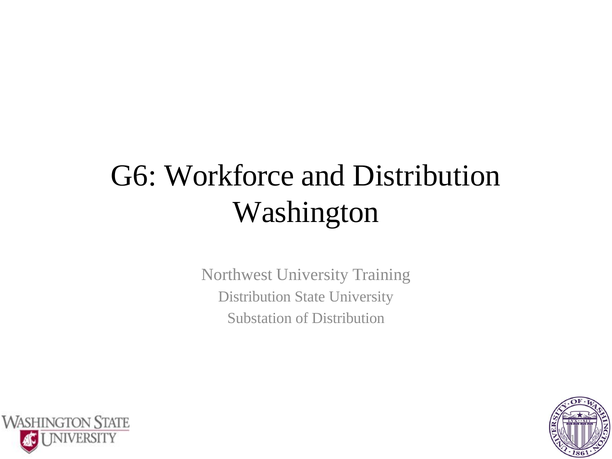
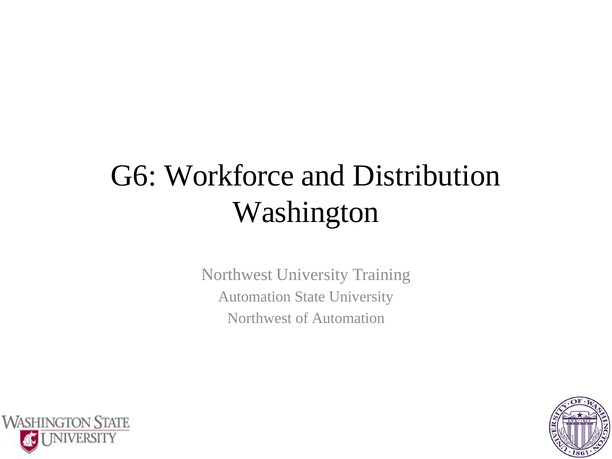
Distribution: Distribution -> Automation (255, 297)
Substation: Substation -> Northwest (260, 318)
of Distribution: Distribution -> Automation (348, 318)
